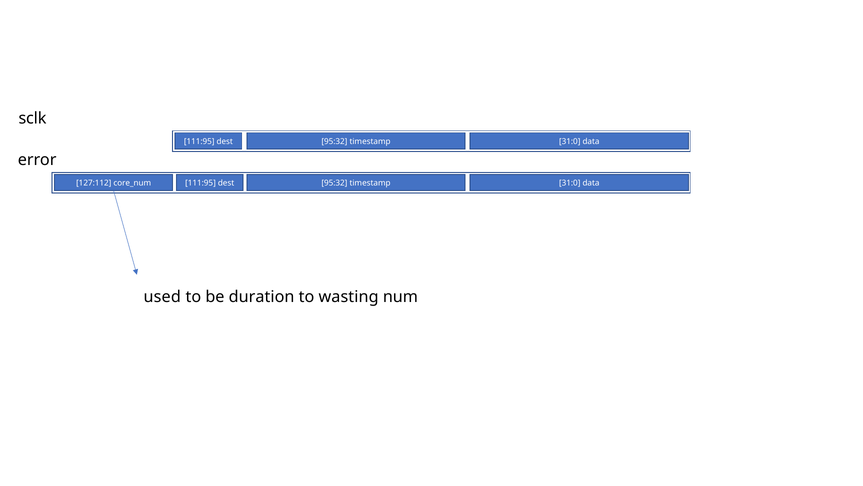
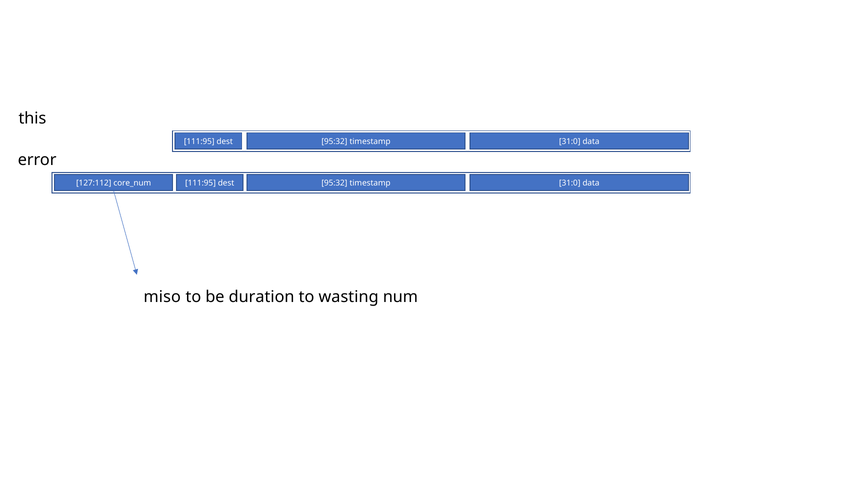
sclk: sclk -> this (32, 119)
used: used -> miso (162, 296)
